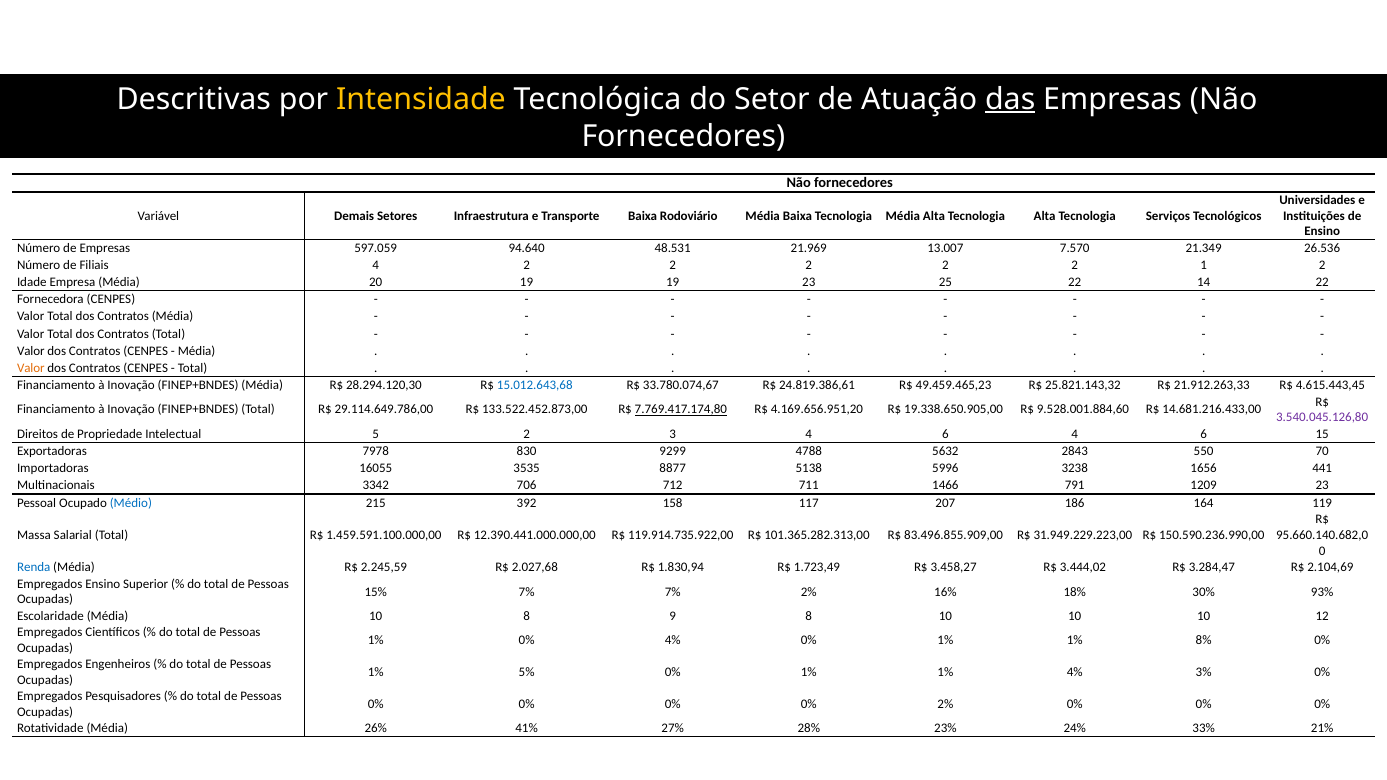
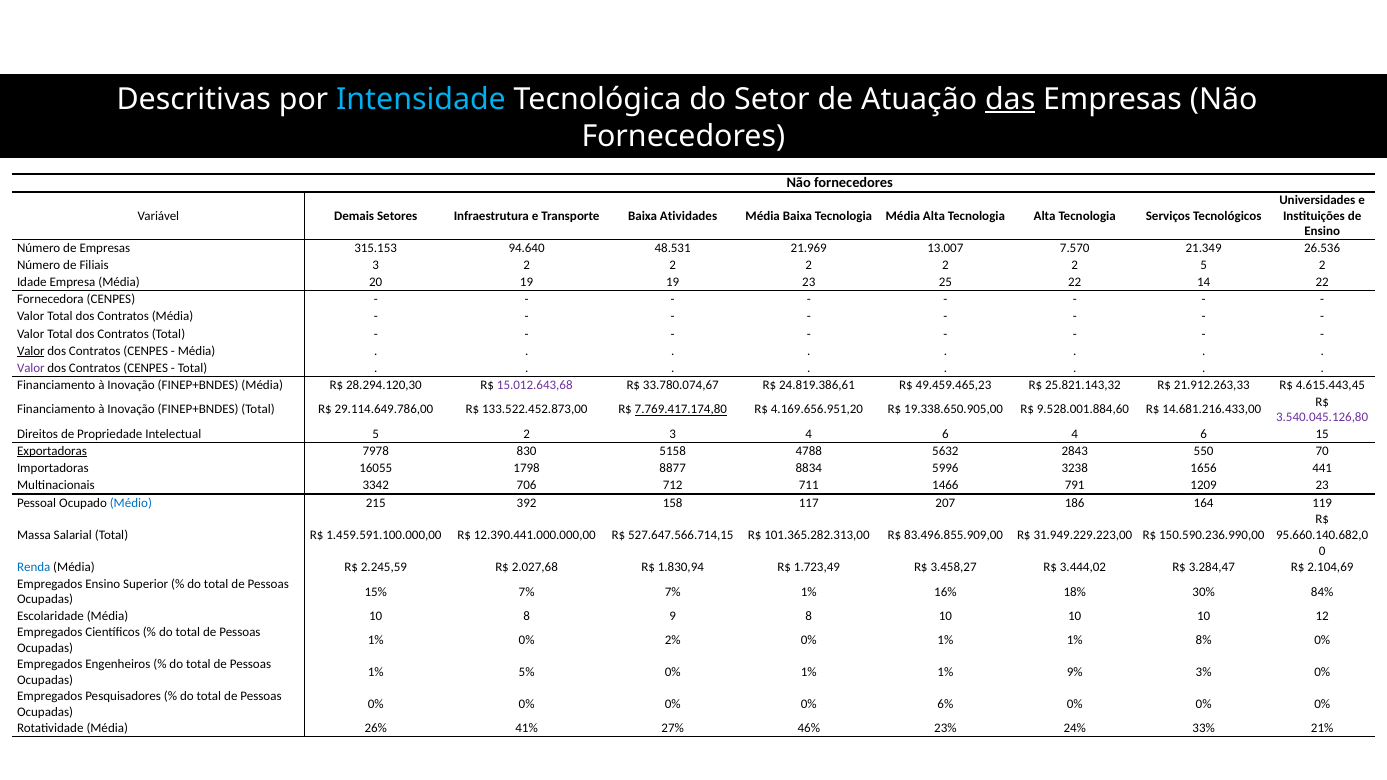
Intensidade colour: yellow -> light blue (421, 99)
Rodoviário: Rodoviário -> Atividades (689, 216)
597.059: 597.059 -> 315.153 (376, 248)
Filiais 4: 4 -> 3 (376, 265)
2 1: 1 -> 5 (1204, 265)
Valor underline: none -> present (31, 351)
Valor colour: orange -> purple (31, 368)
15.012.643,68 colour: blue -> purple (535, 385)
Exportadoras underline: none -> present (52, 451)
9299: 9299 -> 5158 (673, 451)
3535: 3535 -> 1798 (527, 469)
5138: 5138 -> 8834 (809, 469)
119.914.735.922,00: 119.914.735.922,00 -> 527.647.566.714,15 (681, 535)
7% 2%: 2% -> 1% (809, 592)
93%: 93% -> 84% (1322, 592)
0% 4%: 4% -> 2% (673, 641)
1% 4%: 4% -> 9% (1075, 672)
0% 2%: 2% -> 6% (945, 704)
28%: 28% -> 46% (809, 728)
